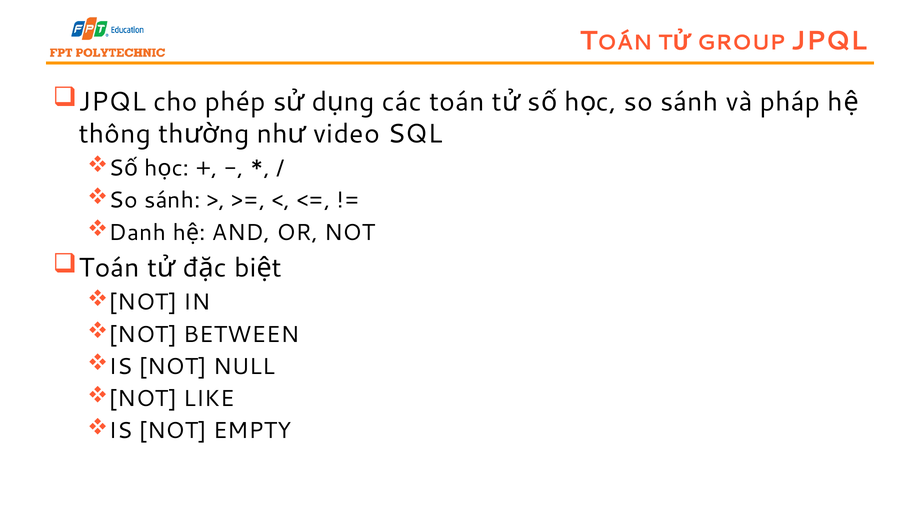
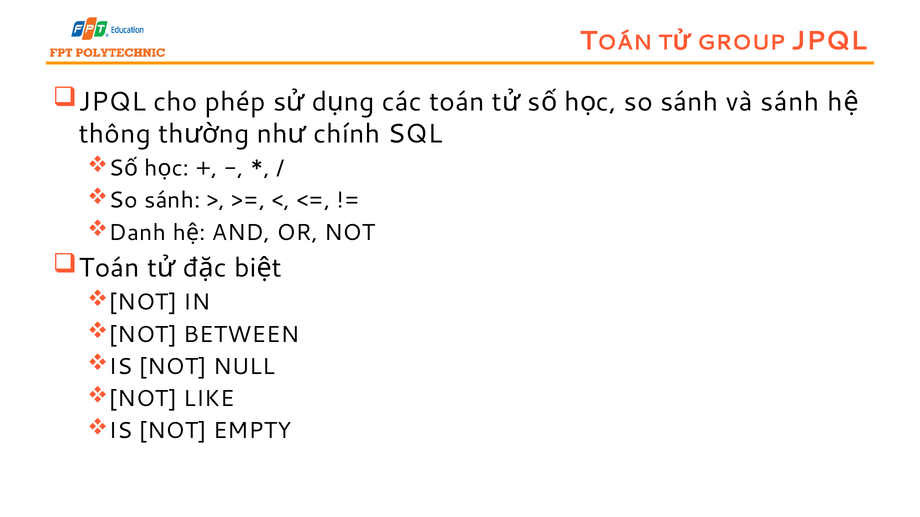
và pháp: pháp -> sánh (790, 102)
video: video -> chính (347, 134)
